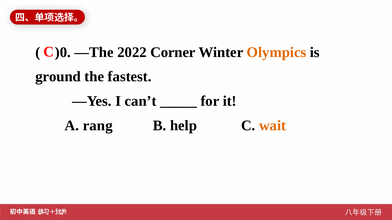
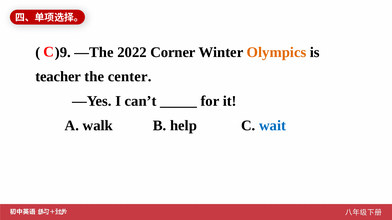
)0: )0 -> )9 (63, 52)
ground: ground -> teacher (58, 77)
fastest: fastest -> center (130, 77)
rang: rang -> walk (98, 126)
wait colour: orange -> blue (273, 126)
